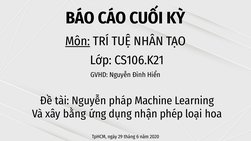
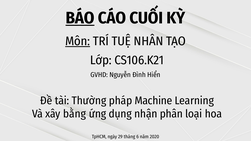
BÁO underline: none -> present (80, 18)
tài Nguyễn: Nguyễn -> Thường (89, 101)
phép: phép -> phân (171, 114)
